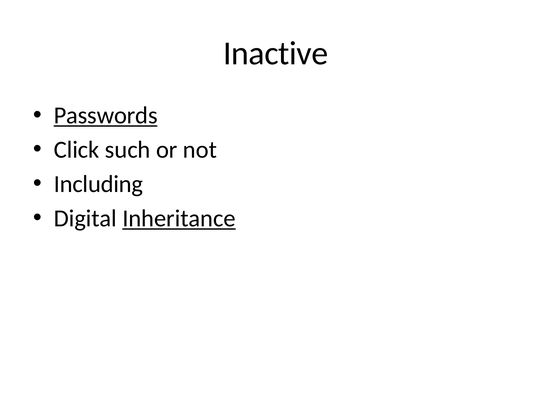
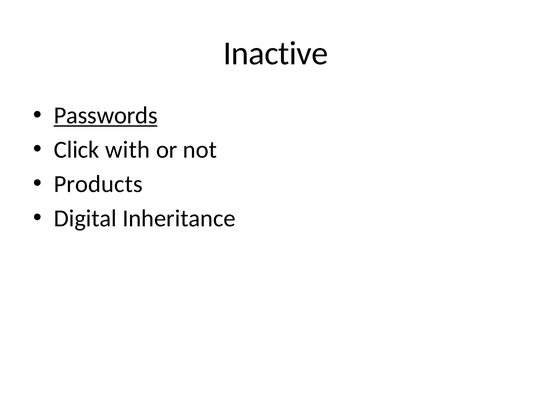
such: such -> with (128, 150)
Including: Including -> Products (98, 184)
Inheritance underline: present -> none (179, 219)
